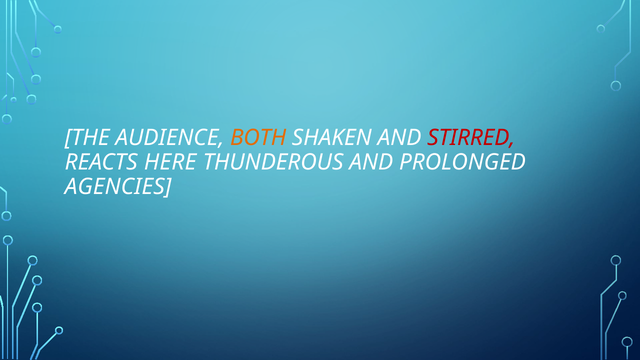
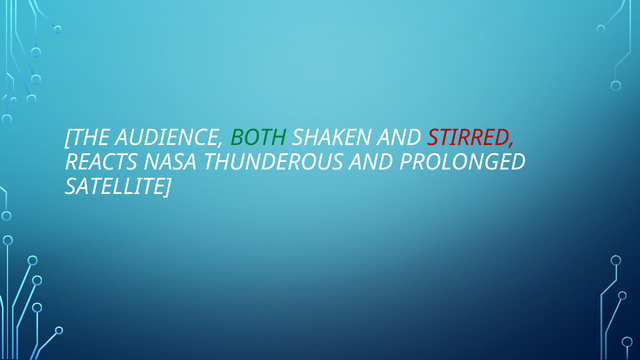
BOTH colour: orange -> green (258, 138)
HERE: HERE -> NASA (170, 162)
AGENCIES: AGENCIES -> SATELLITE (118, 187)
